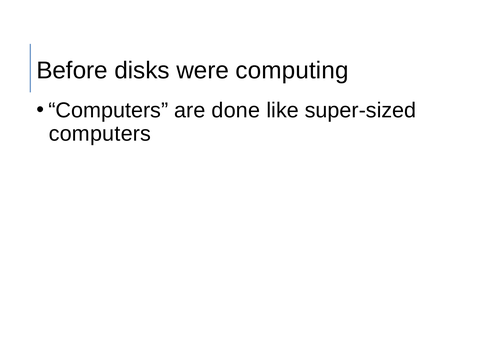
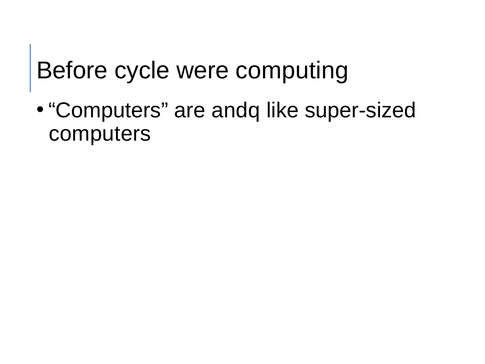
disks: disks -> cycle (142, 70)
done: done -> andq (236, 110)
